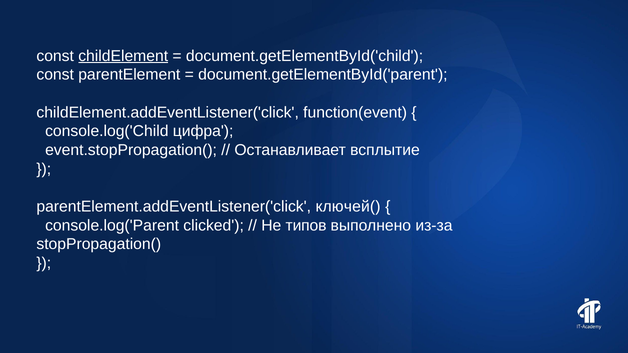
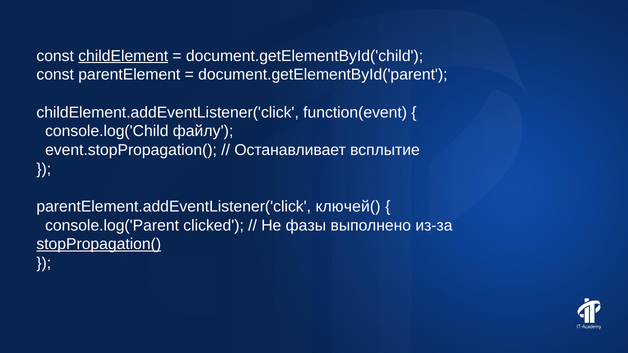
цифра: цифра -> файлу (203, 131)
типов: типов -> фазы (306, 226)
stopPropagation( underline: none -> present (99, 244)
